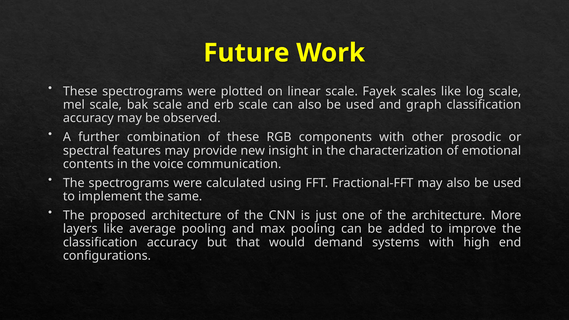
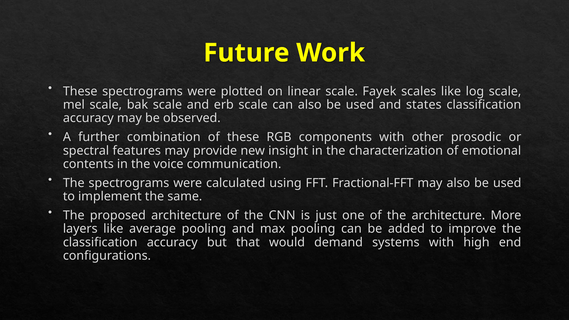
graph: graph -> states (424, 105)
